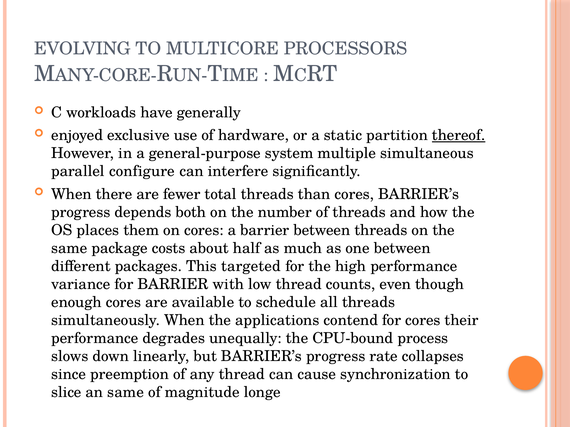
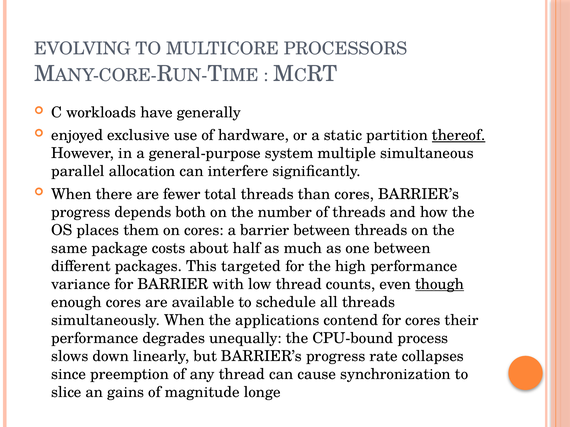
configure: configure -> allocation (142, 172)
though underline: none -> present (440, 285)
an same: same -> gains (126, 393)
